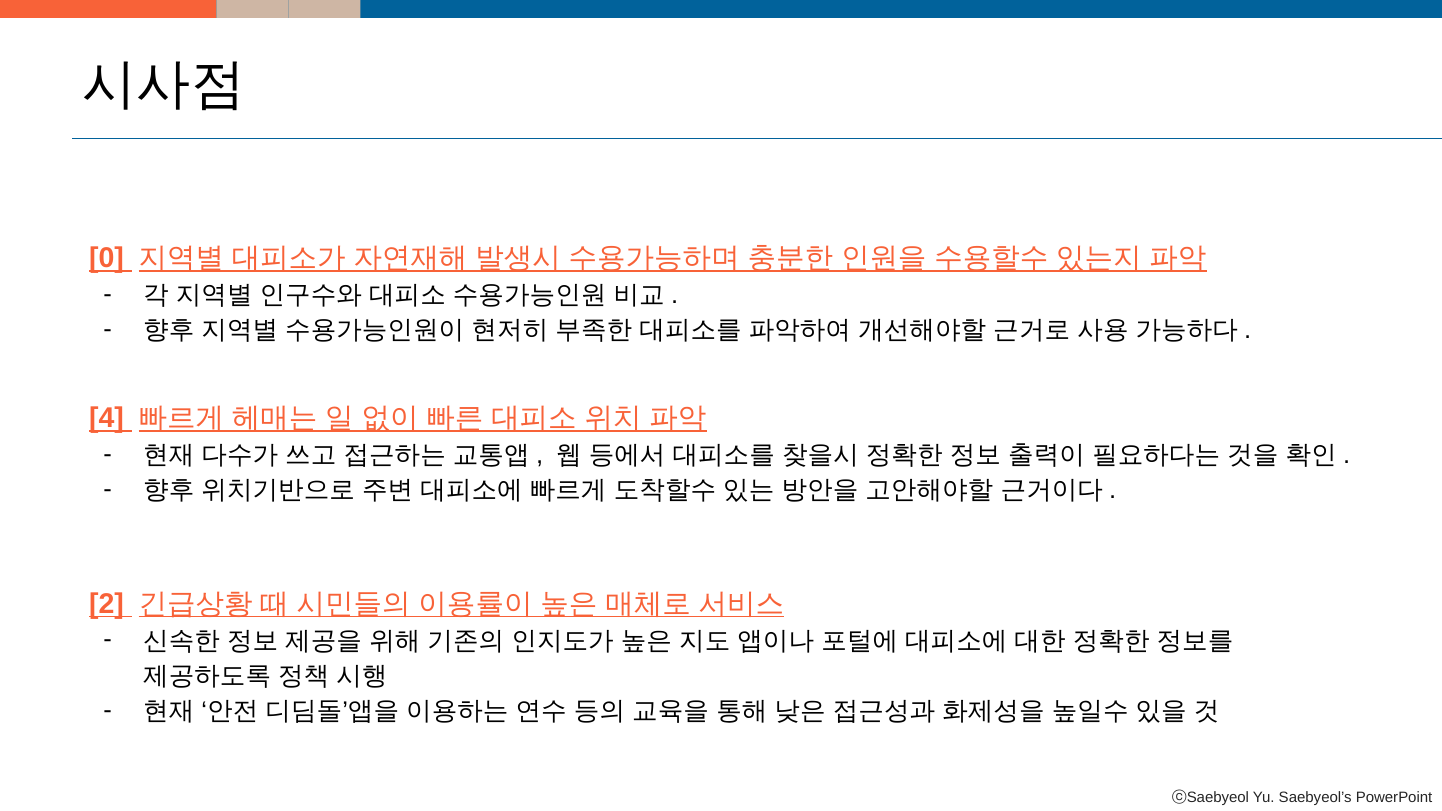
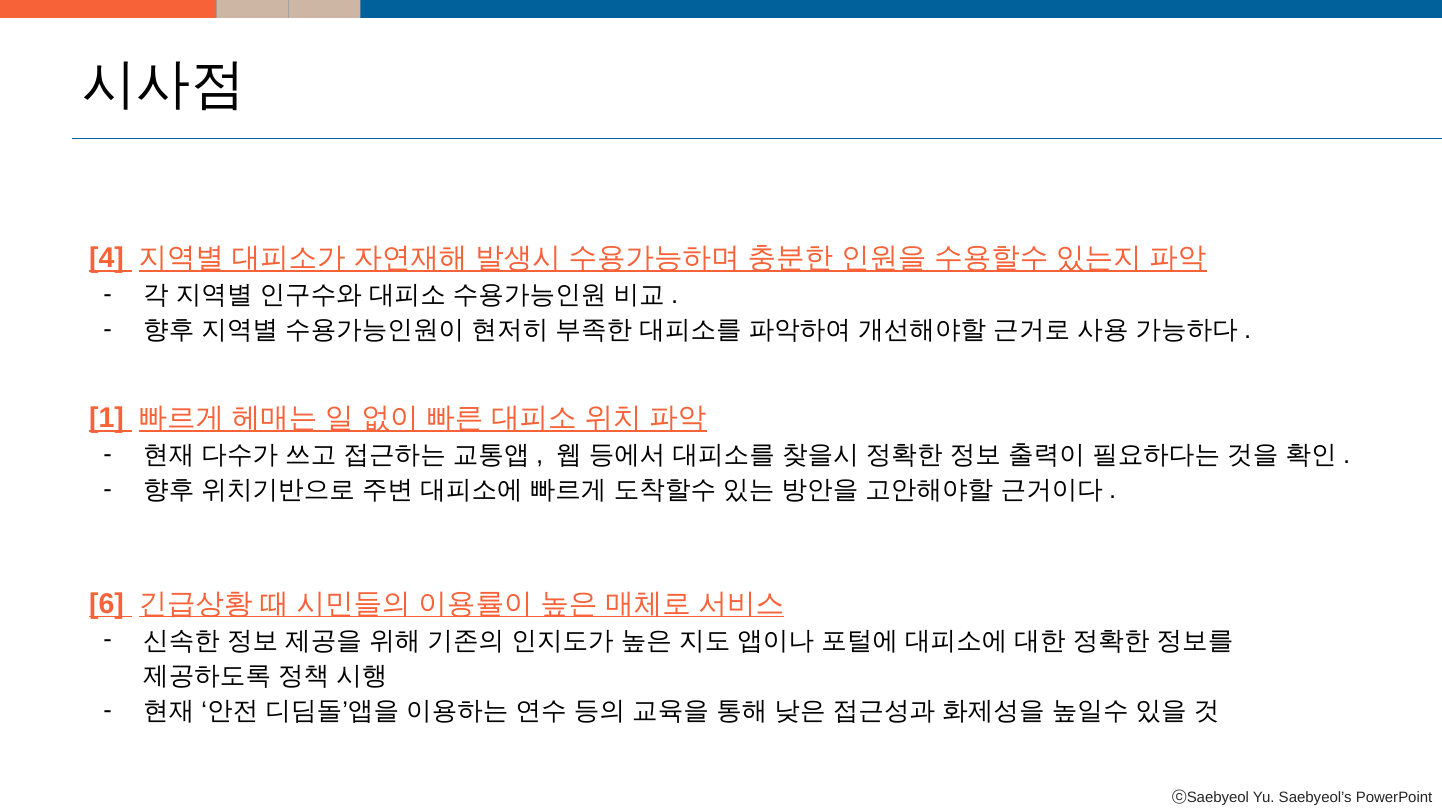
0: 0 -> 4 (107, 258)
4: 4 -> 1 (107, 418)
2: 2 -> 6 (107, 604)
